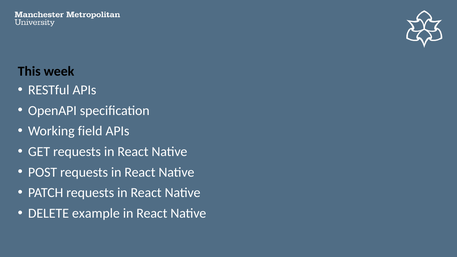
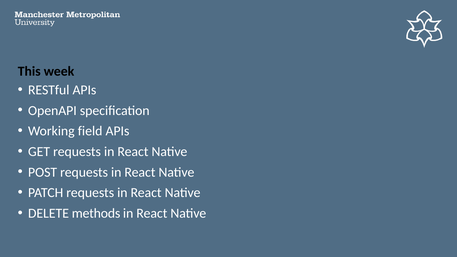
example: example -> methods (96, 213)
